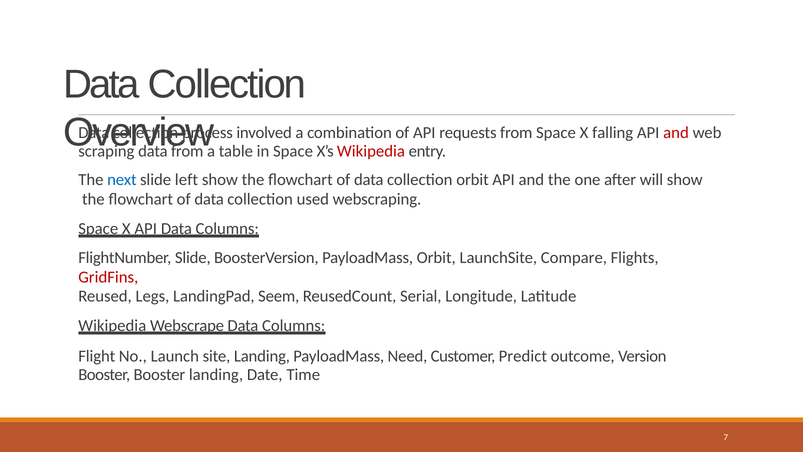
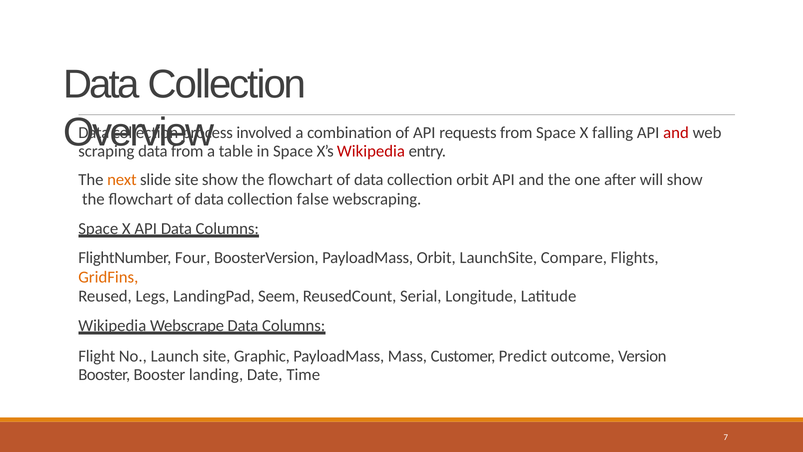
next colour: blue -> orange (122, 180)
slide left: left -> site (187, 180)
used: used -> false (313, 199)
FlightNumber Slide: Slide -> Four (193, 258)
GridFins colour: red -> orange (108, 277)
site Landing: Landing -> Graphic (262, 356)
Need: Need -> Mass (407, 356)
